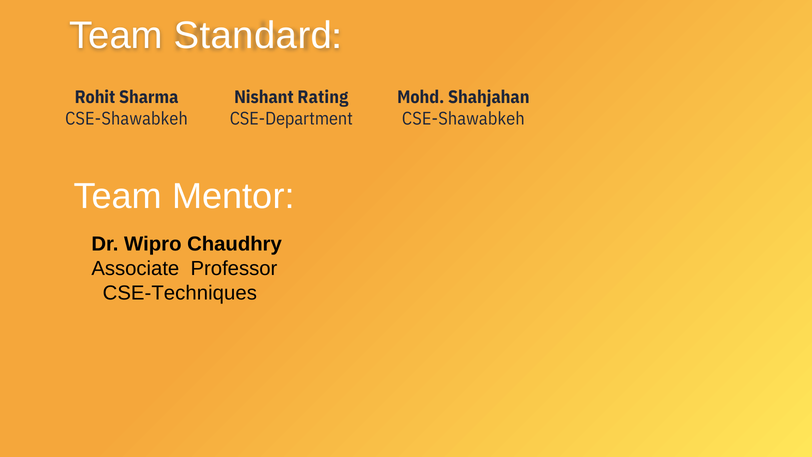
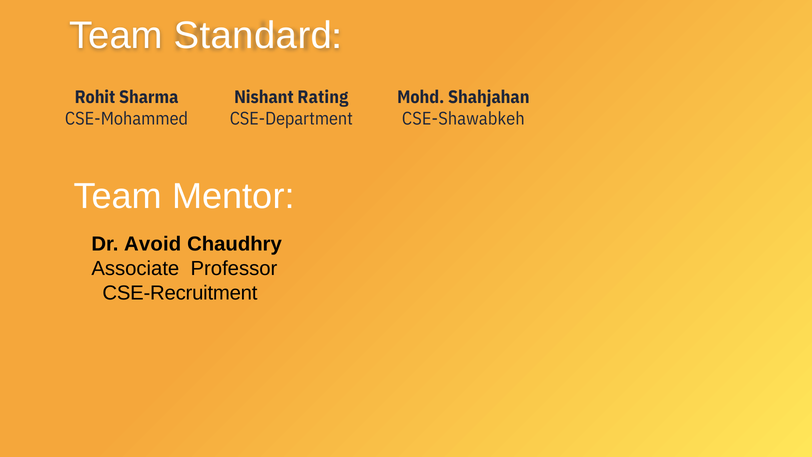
CSE-Shawabkeh: CSE-Shawabkeh -> CSE-Mohammed (127, 119)
Wipro: Wipro -> Avoid (153, 244)
CSE-Techniques: CSE-Techniques -> CSE-Recruitment (180, 293)
